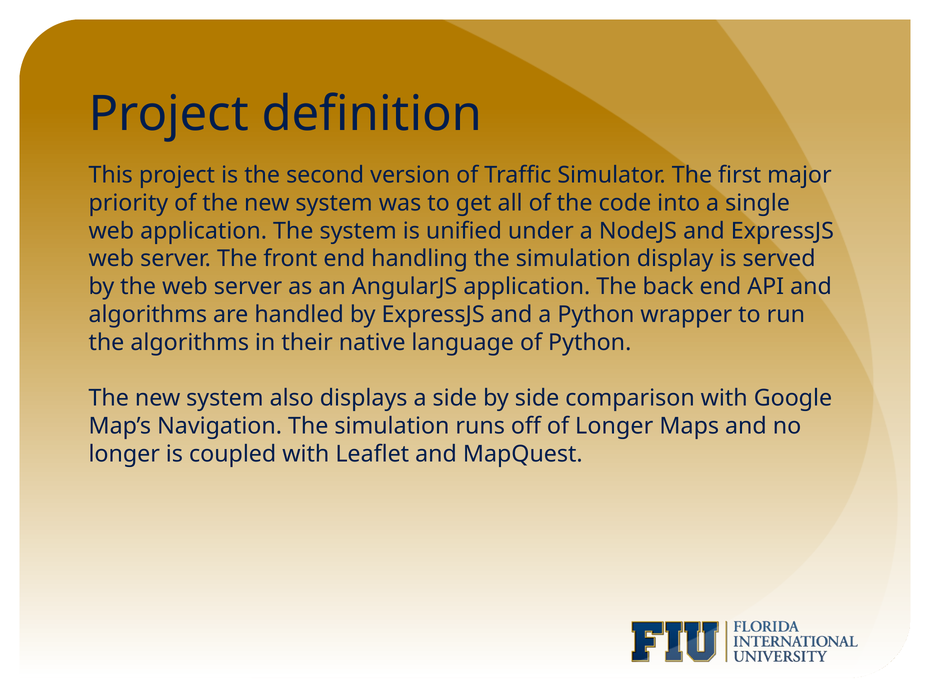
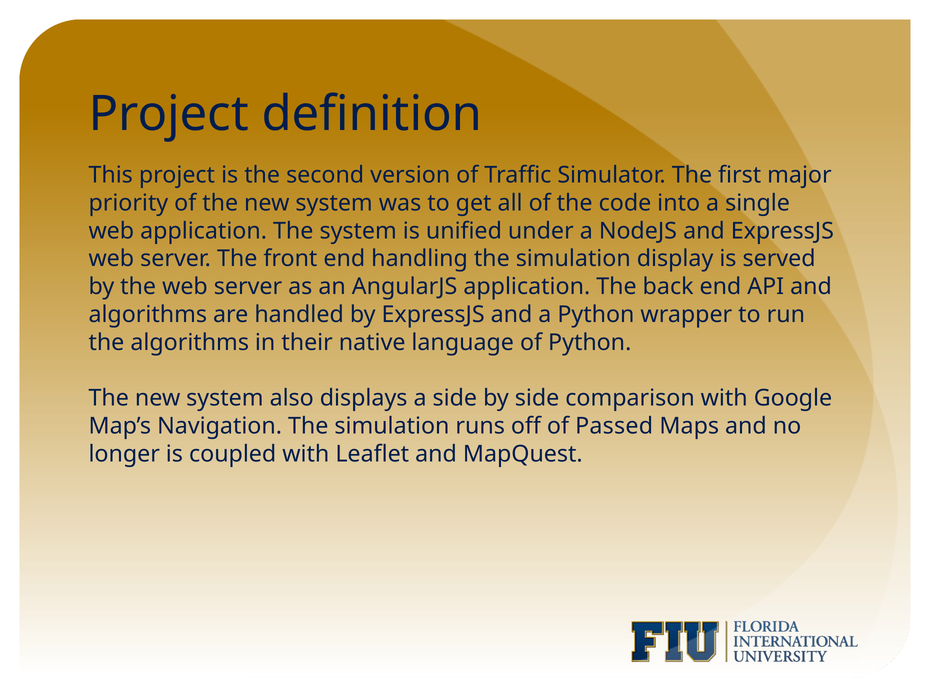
of Longer: Longer -> Passed (614, 426)
